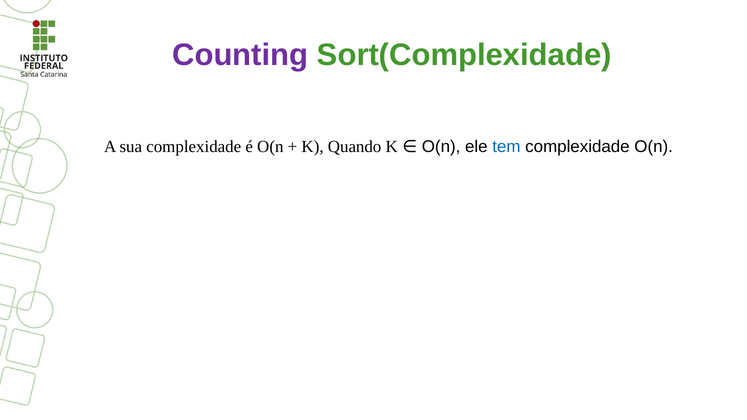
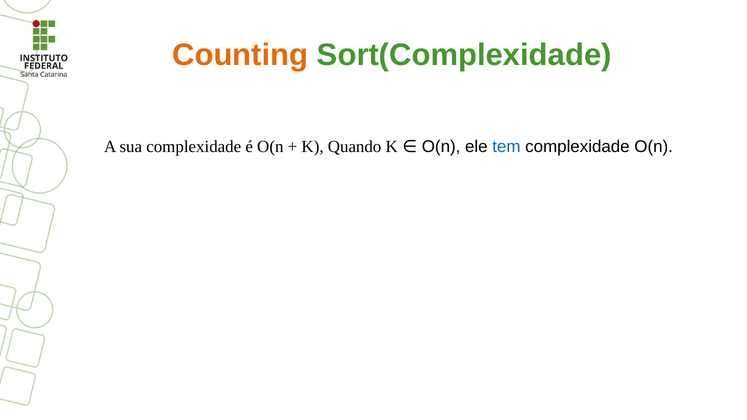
Counting colour: purple -> orange (240, 55)
